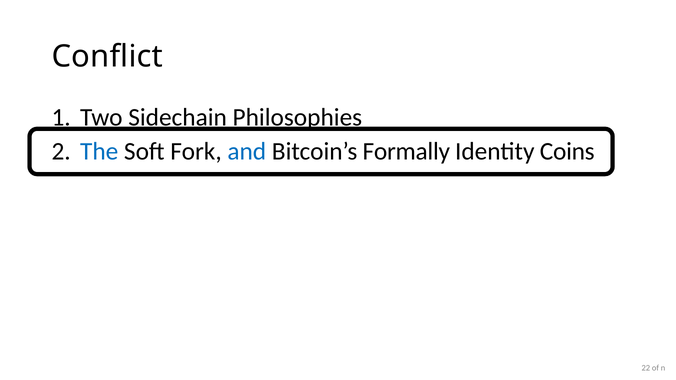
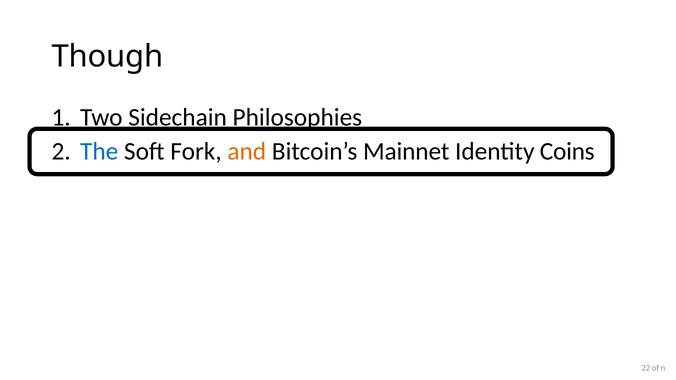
Conflict: Conflict -> Though (107, 57)
and colour: blue -> orange (247, 152)
Formally: Formally -> Mainnet (406, 152)
